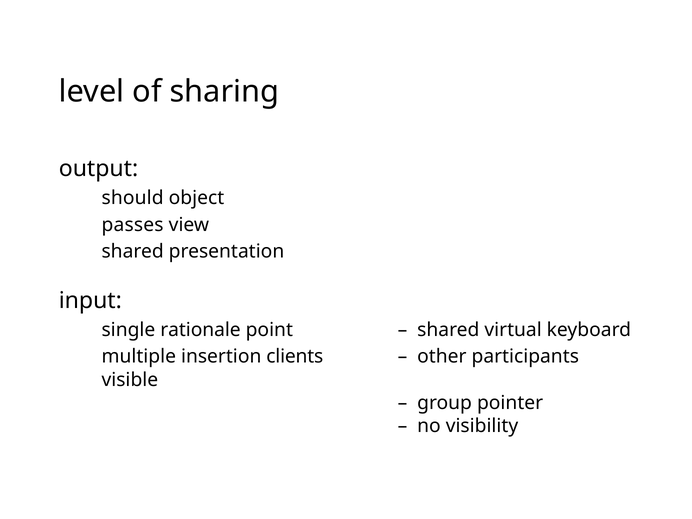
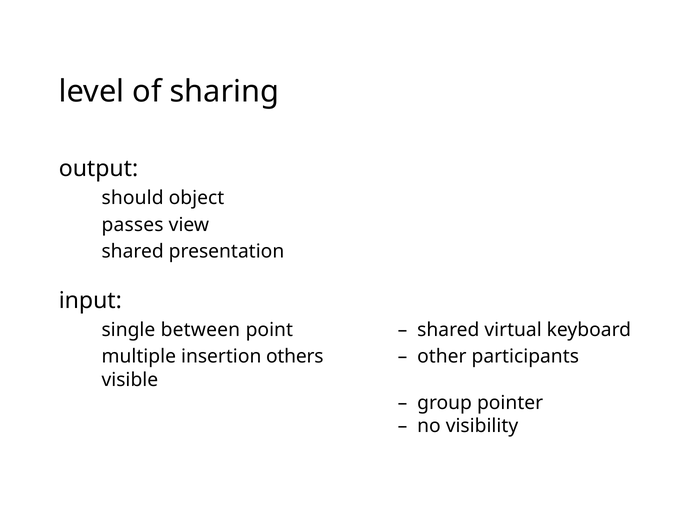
rationale: rationale -> between (200, 330)
clients: clients -> others (295, 357)
